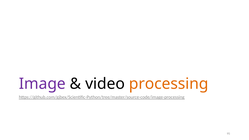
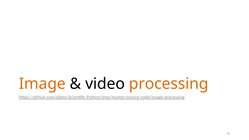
Image colour: purple -> orange (42, 84)
